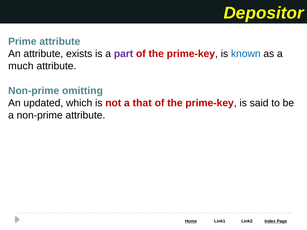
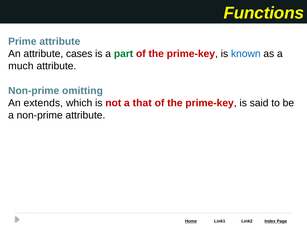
Depositor: Depositor -> Functions (264, 13)
exists: exists -> cases (79, 54)
part colour: purple -> green (124, 54)
updated: updated -> extends (43, 103)
